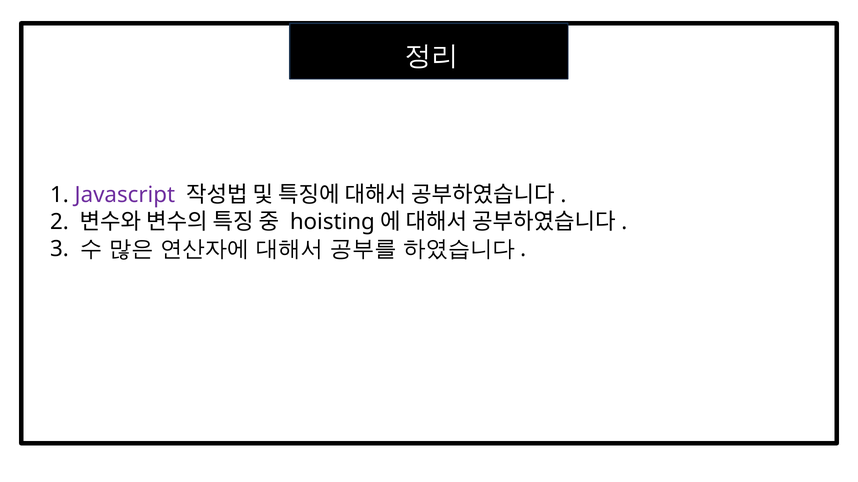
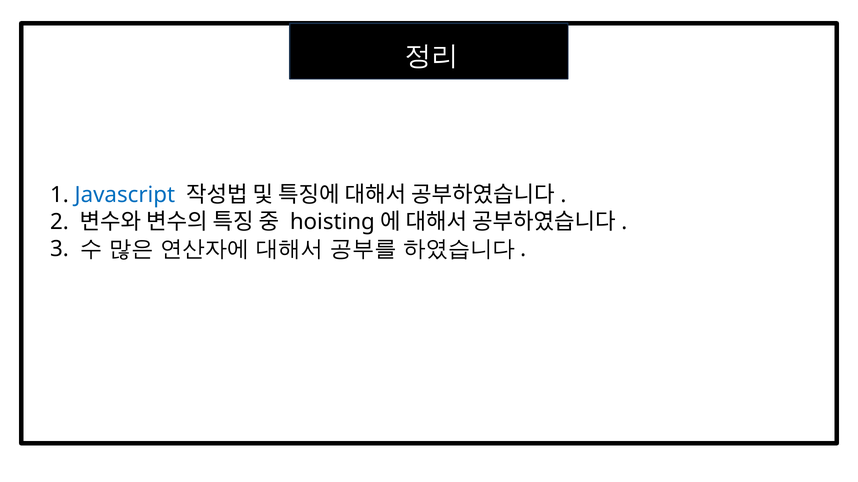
Javascript colour: purple -> blue (125, 195)
